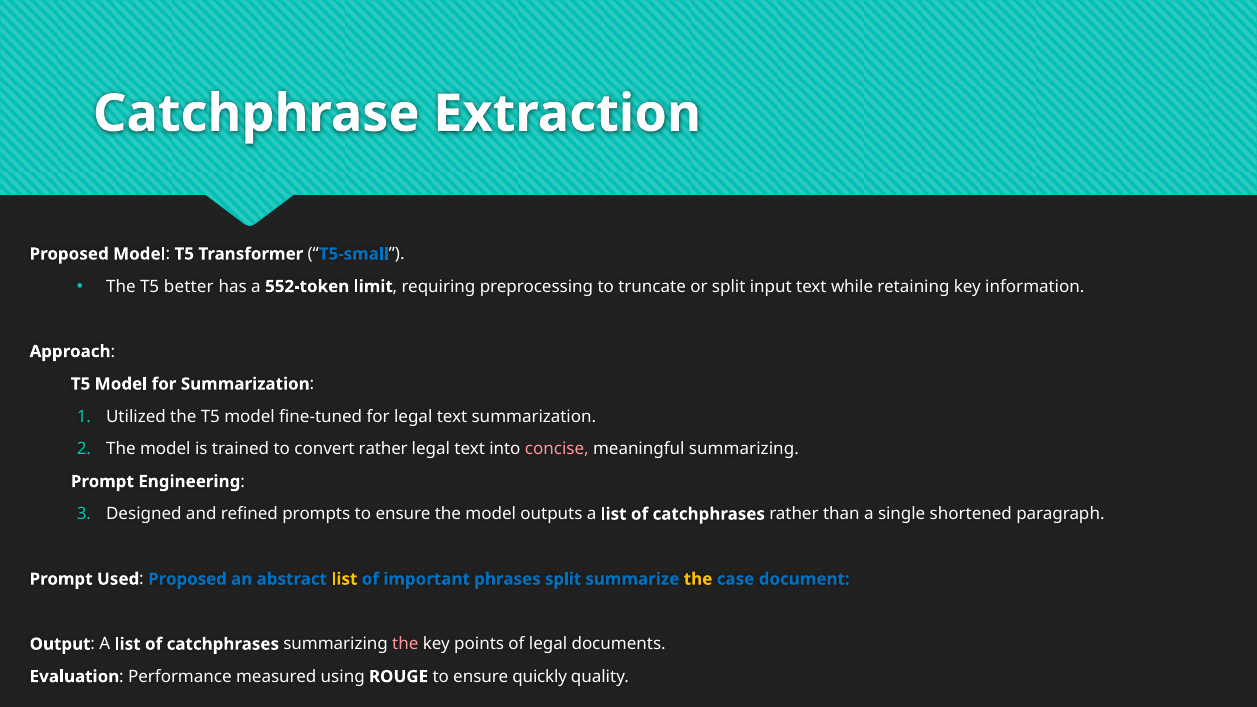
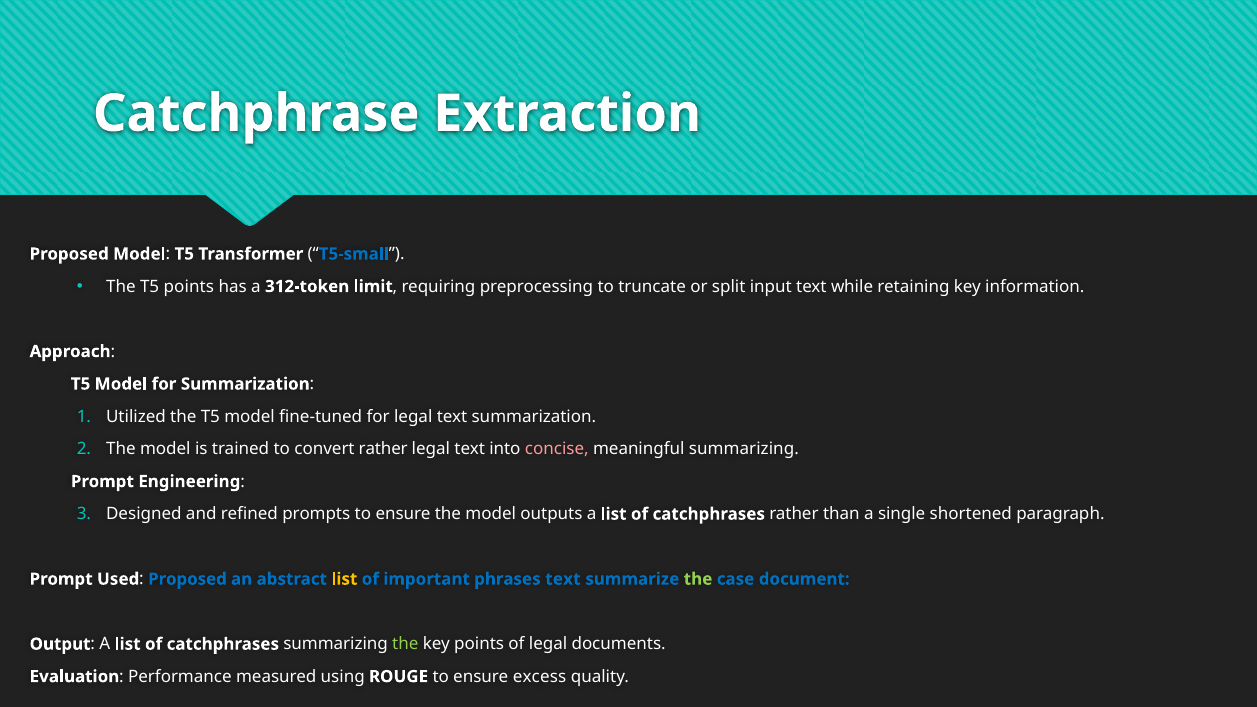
T5 better: better -> points (189, 286)
552-token: 552-token -> 312-token (307, 286)
phrases split: split -> text (563, 579)
the colour: yellow -> light green (698, 579)
the colour: pink -> light green (405, 644)
quickly: quickly -> excess (540, 677)
